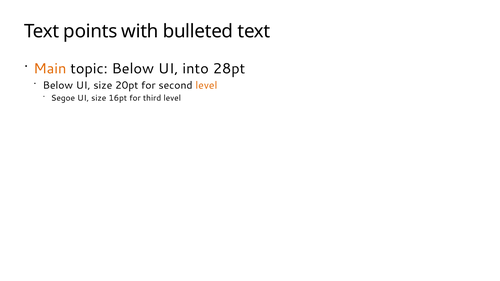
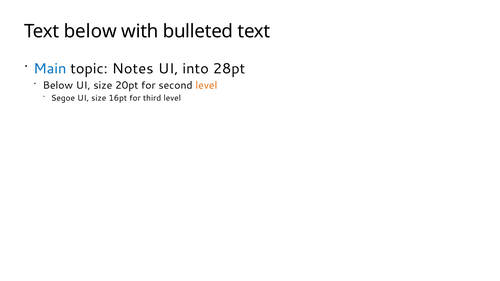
Text points: points -> below (90, 31)
Main colour: orange -> blue (50, 69)
topic Below: Below -> Notes (133, 69)
